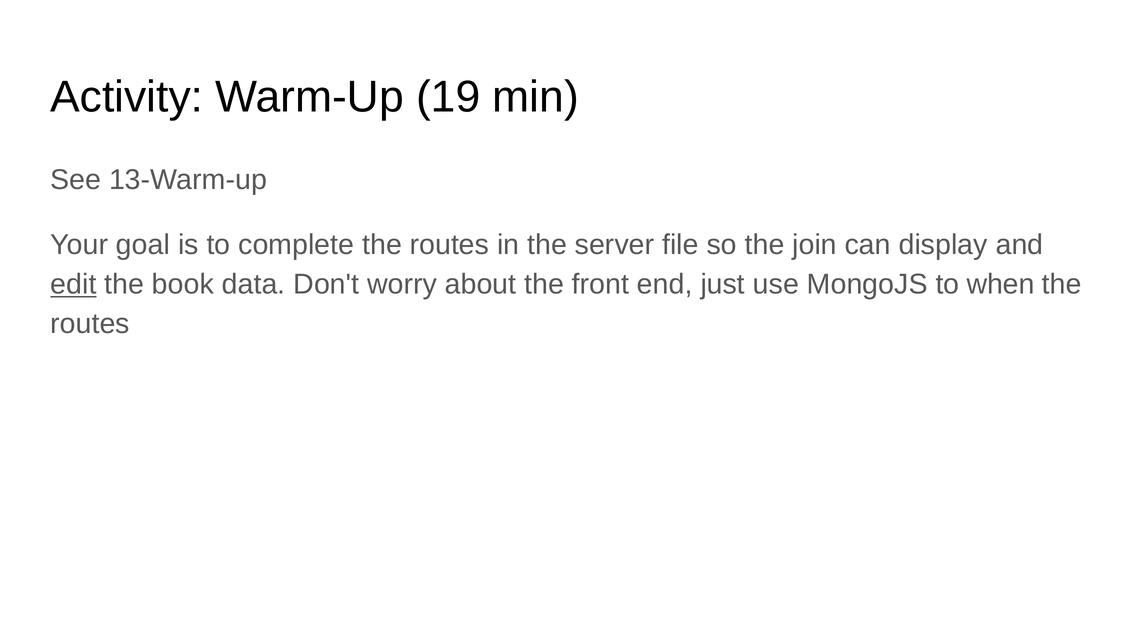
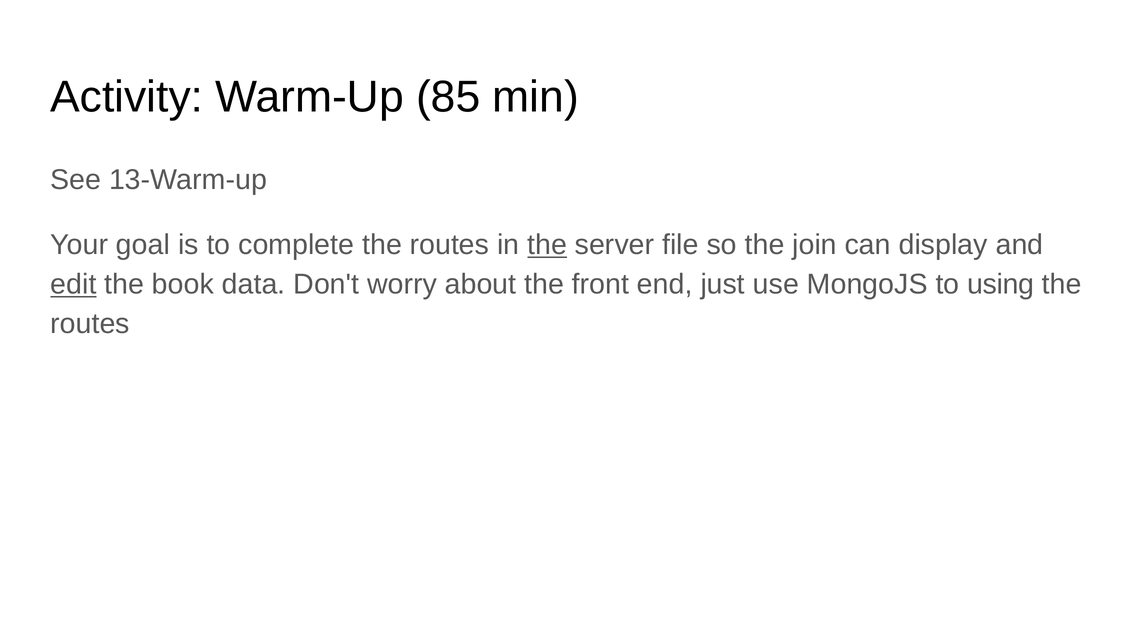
19: 19 -> 85 (448, 97)
the underline: none -> present (547, 245)
when: when -> using (1001, 284)
